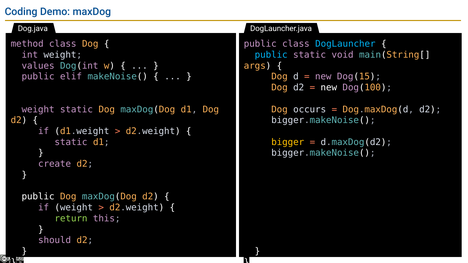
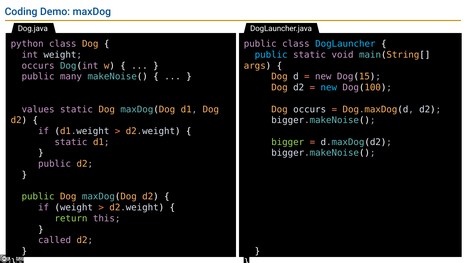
method: method -> python (27, 44)
values: values -> occurs (38, 66)
elif: elif -> many (71, 77)
new colour: white -> light blue (329, 88)
weight: weight -> values (38, 109)
bigger colour: yellow -> light green (288, 142)
create: create -> public (55, 164)
public colour: white -> light green (38, 197)
should: should -> called (55, 241)
